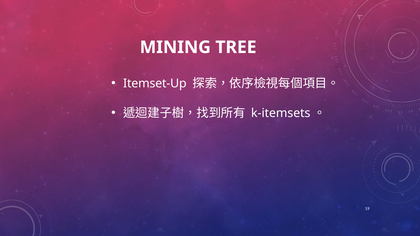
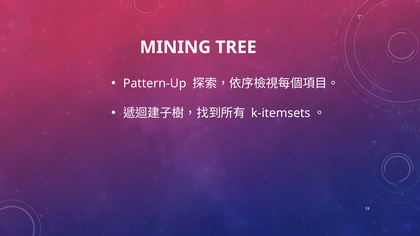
Itemset-Up: Itemset-Up -> Pattern-Up (155, 84)
